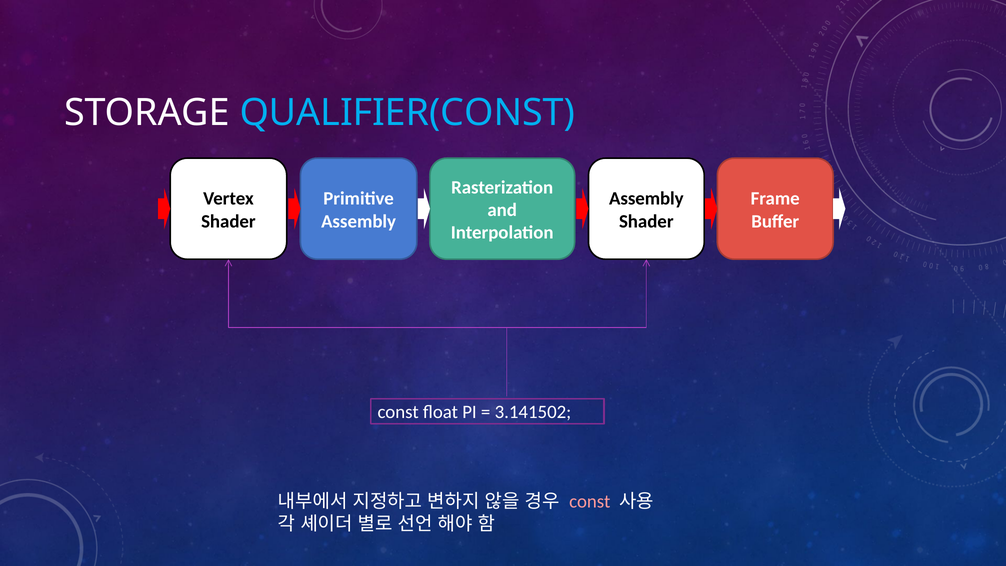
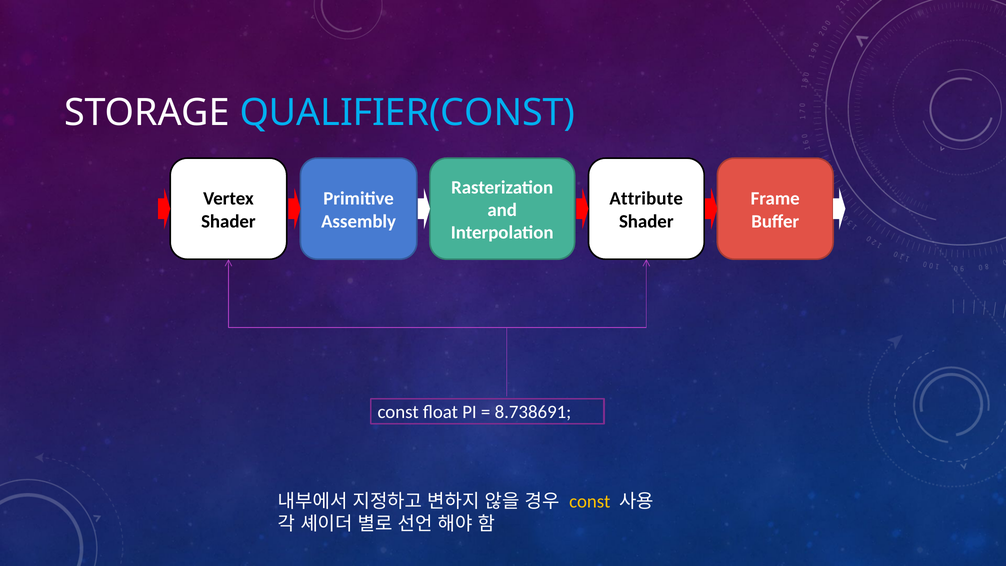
Assembly: Assembly -> Attribute (646, 199)
3.141502: 3.141502 -> 8.738691 (533, 412)
const colour: pink -> yellow (590, 501)
